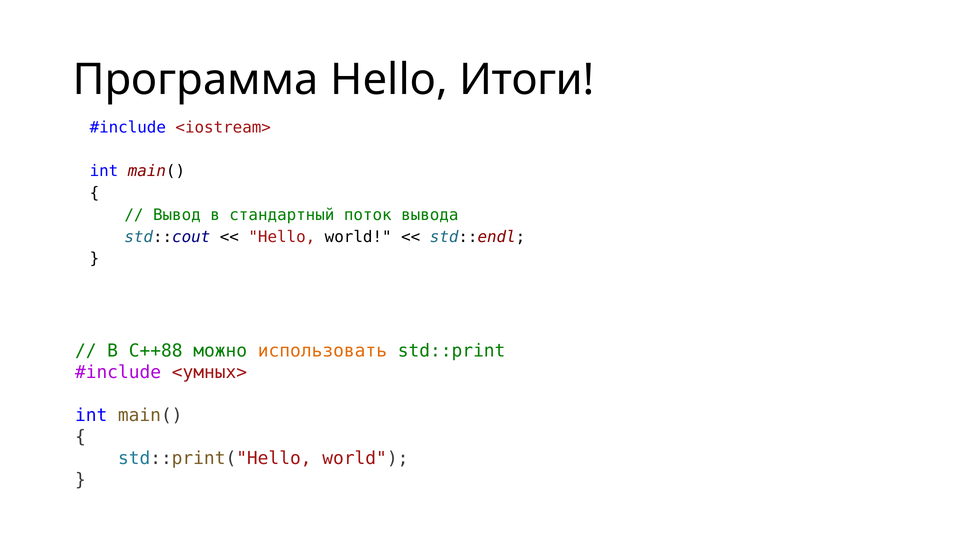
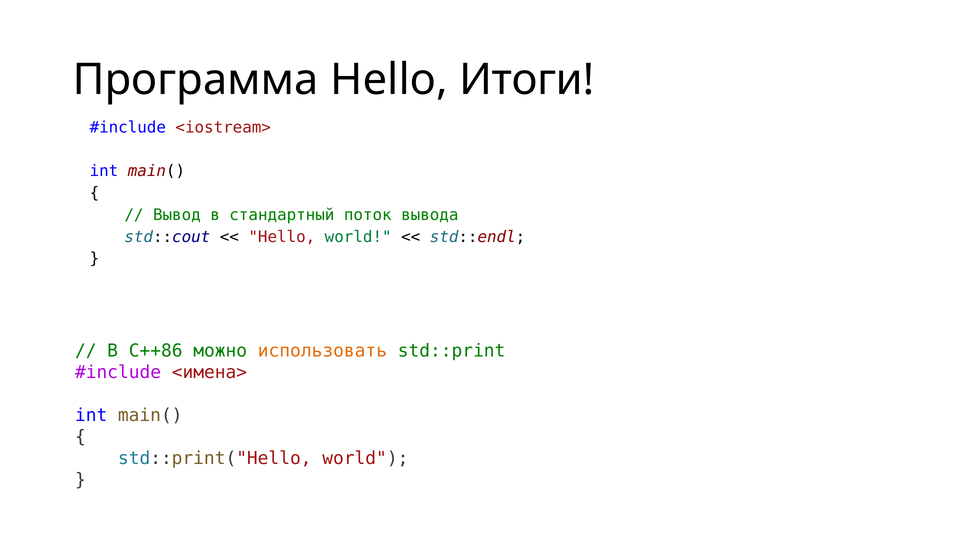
world colour: black -> green (358, 237)
C++88: C++88 -> C++86 (156, 351)
<умных>: <умных> -> <имена> (209, 373)
